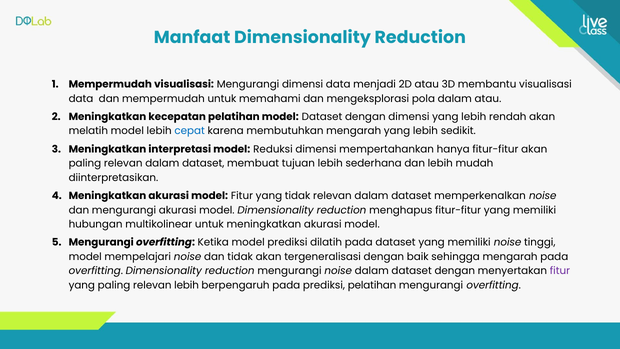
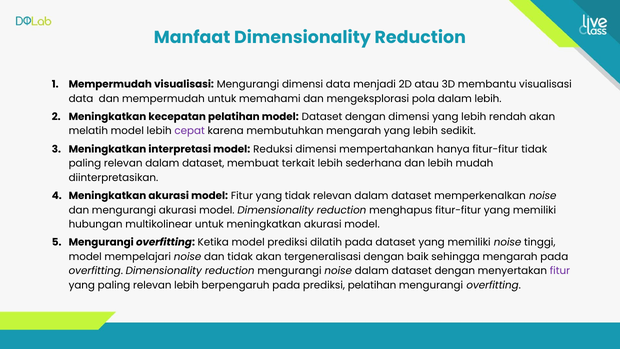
dalam atau: atau -> lebih (488, 99)
cepat colour: blue -> purple (190, 131)
fitur-fitur akan: akan -> tidak (534, 149)
tujuan: tujuan -> terkait (298, 163)
